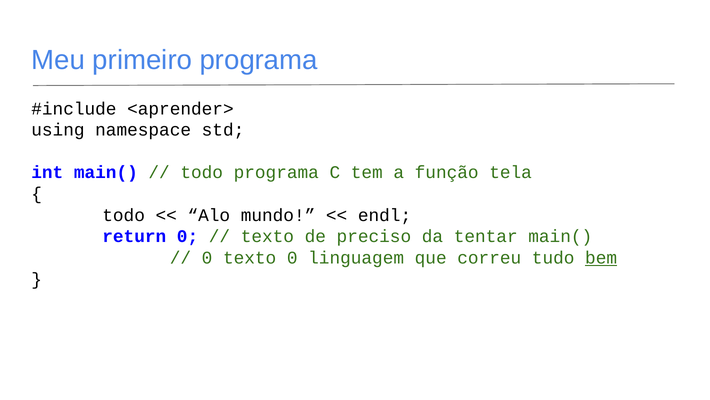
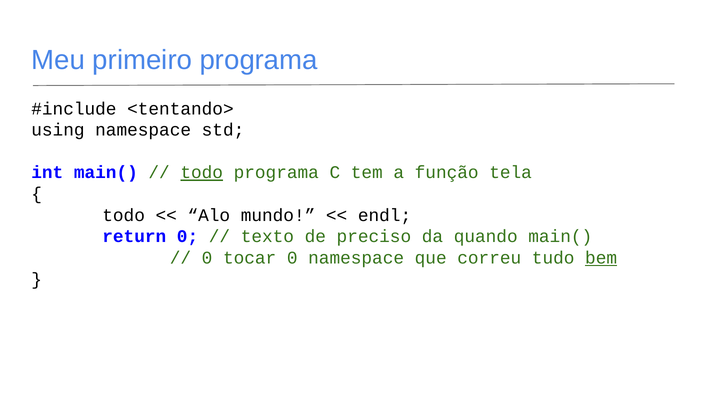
<aprender>: <aprender> -> <tentando> (180, 108)
todo underline: none -> present (202, 172)
tentar: tentar -> quando (486, 236)
0 texto: texto -> tocar (250, 258)
0 linguagem: linguagem -> namespace (356, 258)
